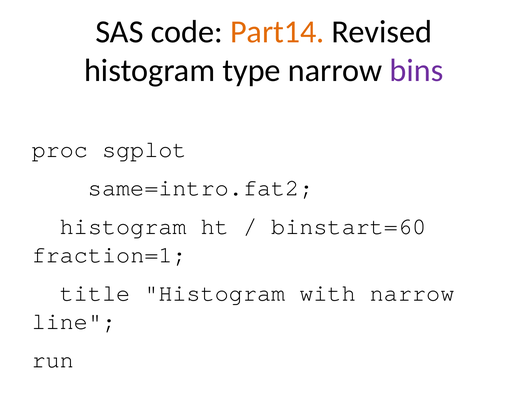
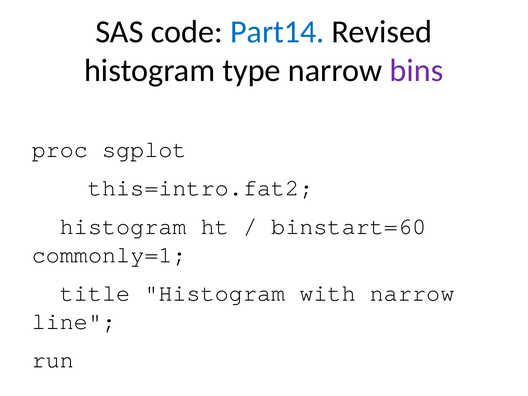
Part14 colour: orange -> blue (277, 32)
same=intro.fat2: same=intro.fat2 -> this=intro.fat2 (201, 188)
fraction=1: fraction=1 -> commonly=1 (109, 255)
